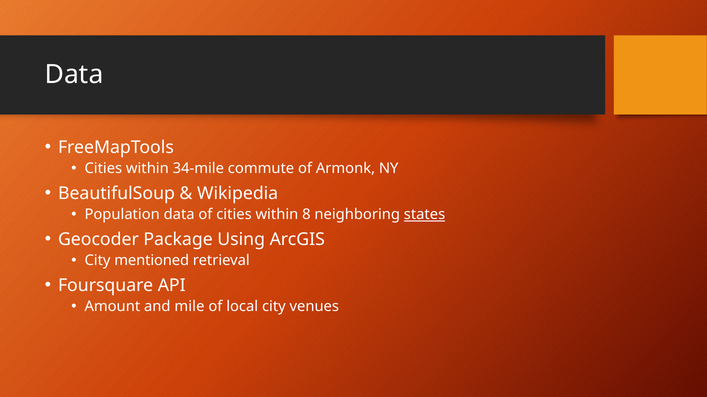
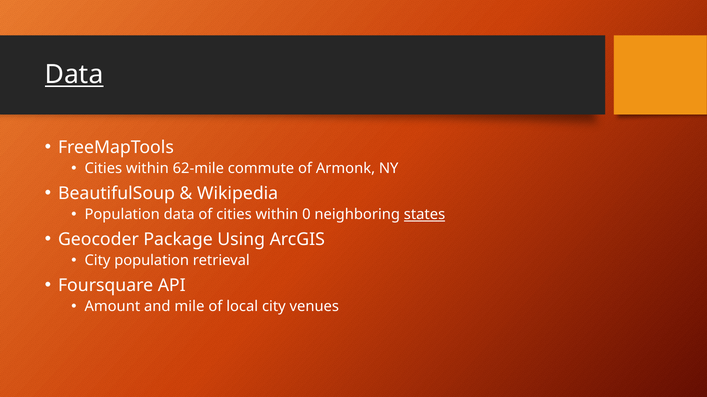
Data underline: none -> present (74, 75)
34-mile: 34-mile -> 62-mile (198, 169)
8: 8 -> 0 (306, 215)
City mentioned: mentioned -> population (152, 261)
